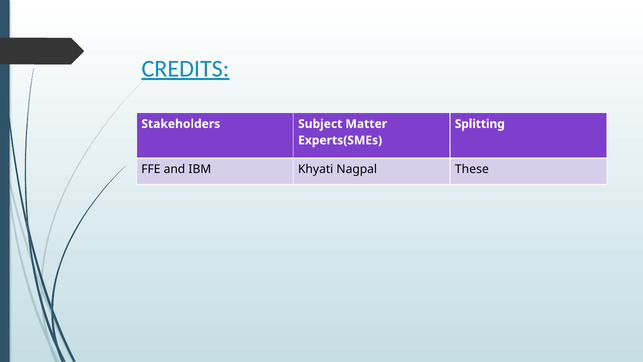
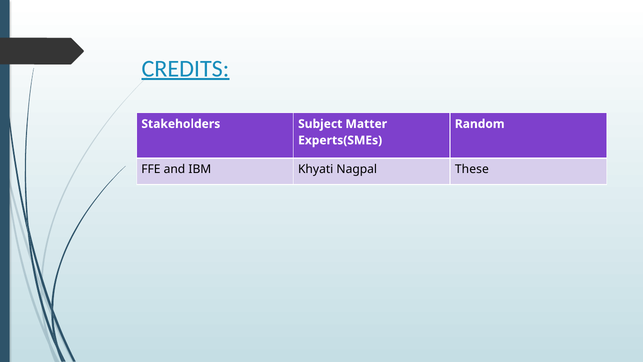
Splitting: Splitting -> Random (480, 124)
